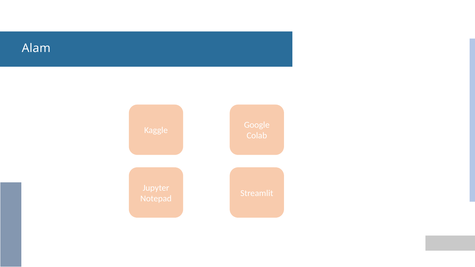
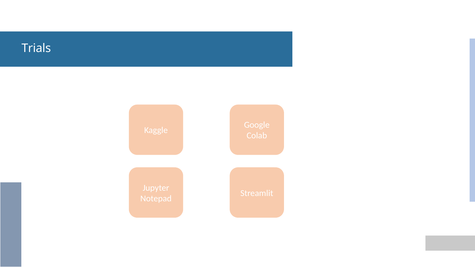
Alam: Alam -> Trials (36, 48)
